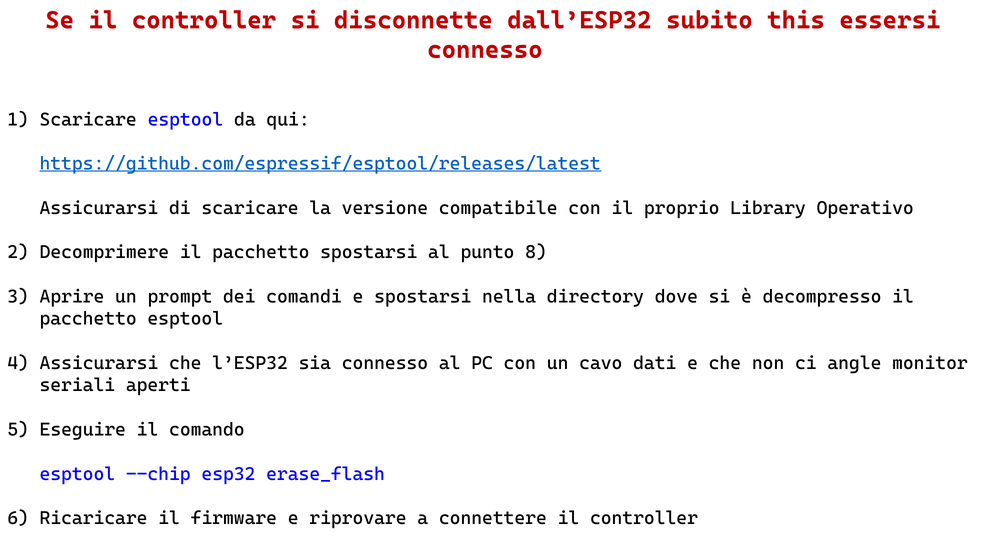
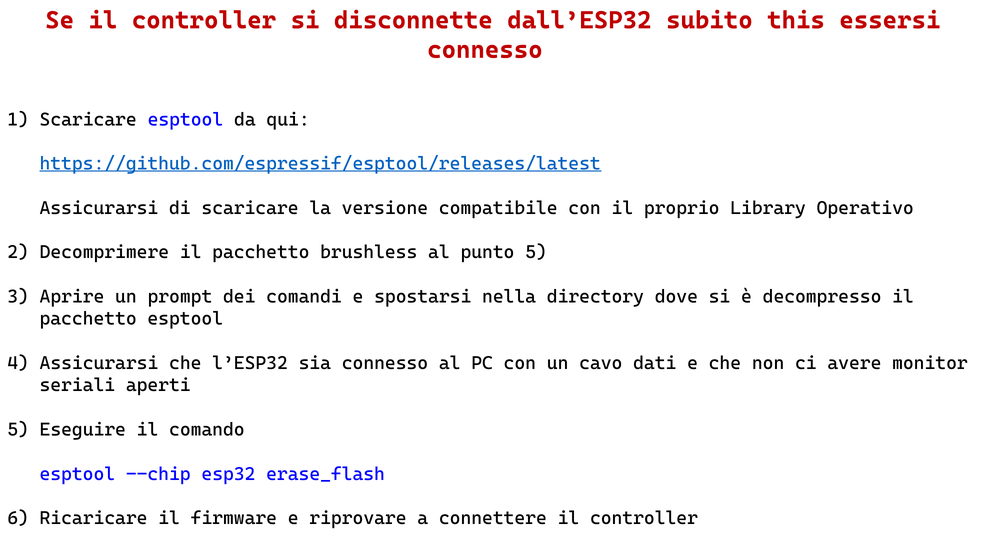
pacchetto spostarsi: spostarsi -> brushless (369, 252)
punto 8: 8 -> 5 (536, 252)
angle: angle -> avere (854, 363)
